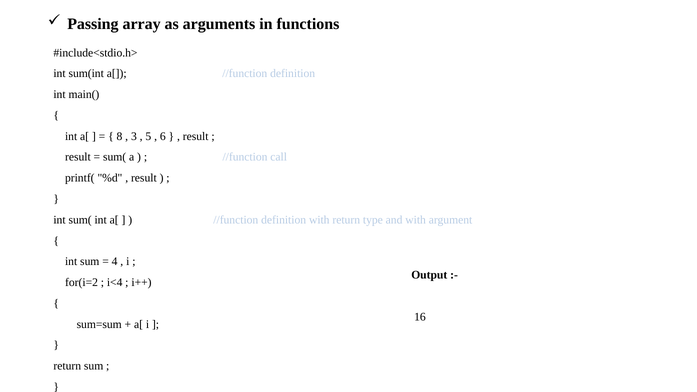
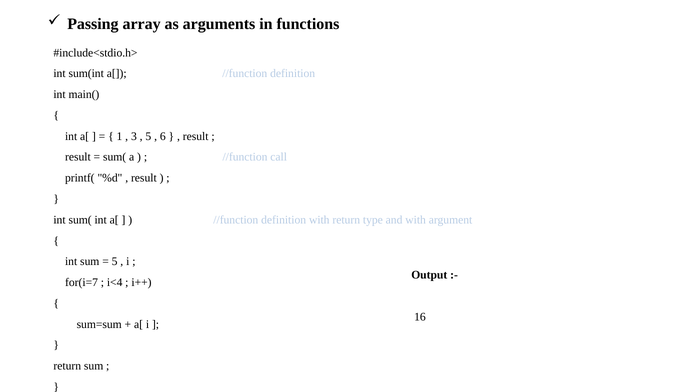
8: 8 -> 1 (120, 136)
4: 4 -> 5 (115, 262)
for(i=2: for(i=2 -> for(i=7 (82, 282)
